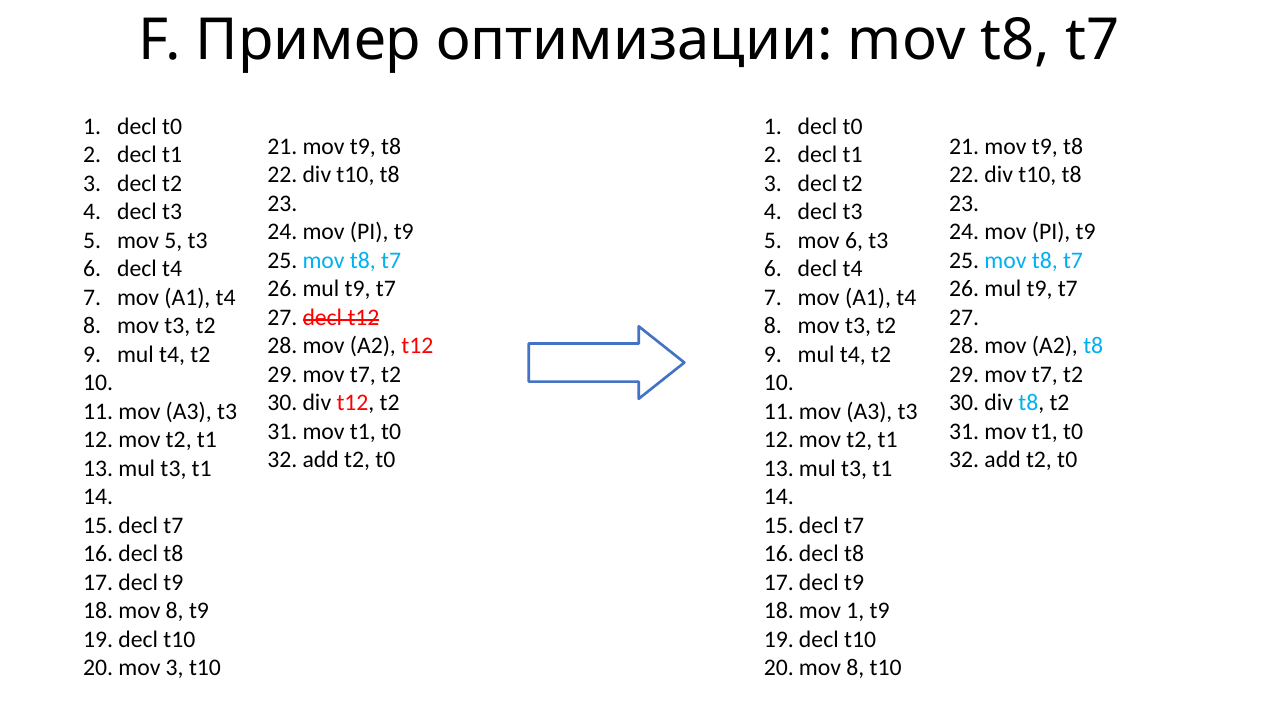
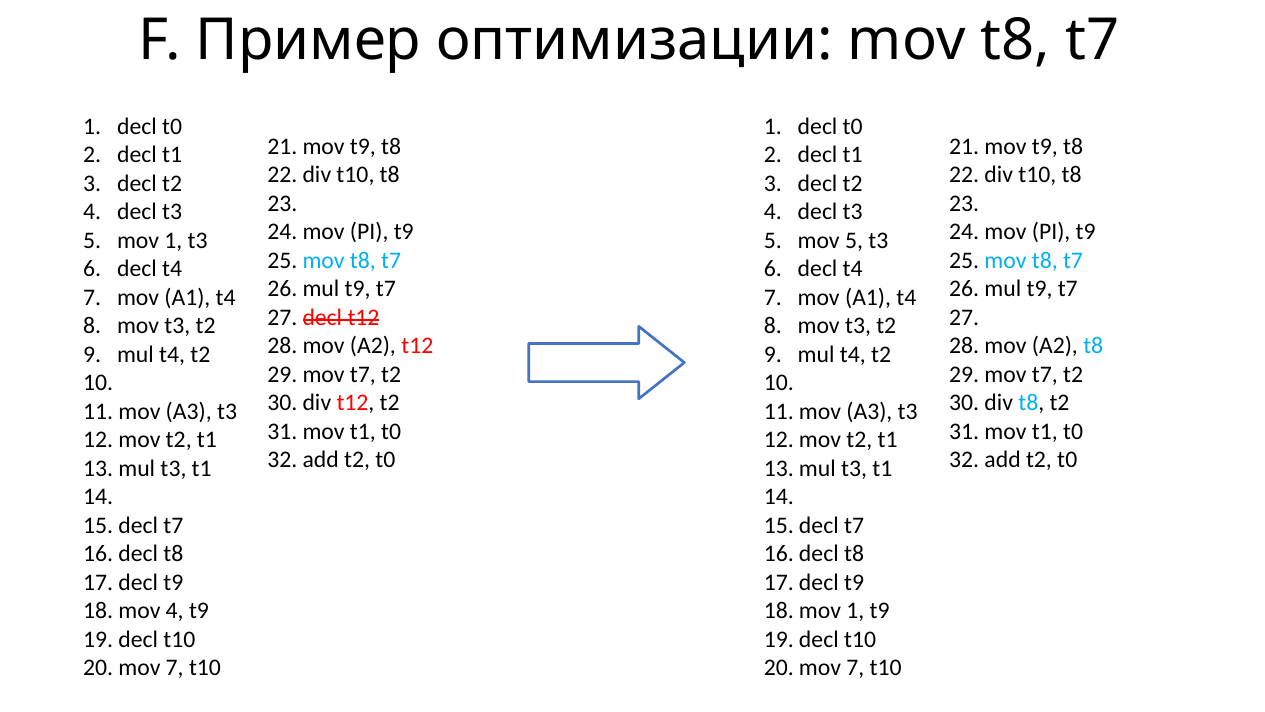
5 mov 5: 5 -> 1 (173, 240)
mov 6: 6 -> 5 (854, 240)
18 mov 8: 8 -> 4 (175, 610)
3: 3 -> 7 (175, 667)
8: 8 -> 7 (855, 667)
